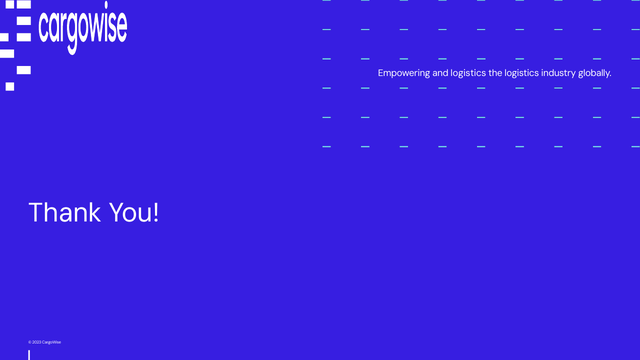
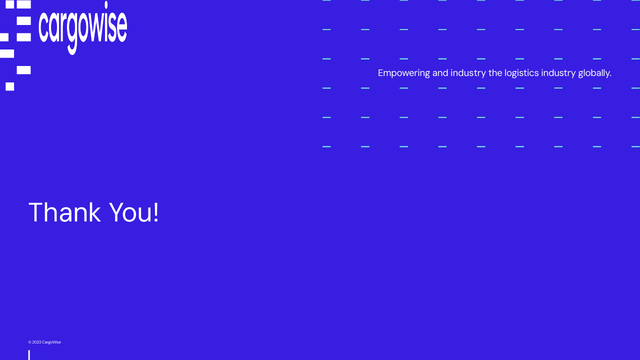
and logistics: logistics -> industry (468, 73)
